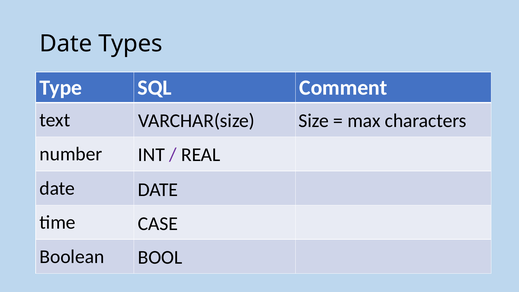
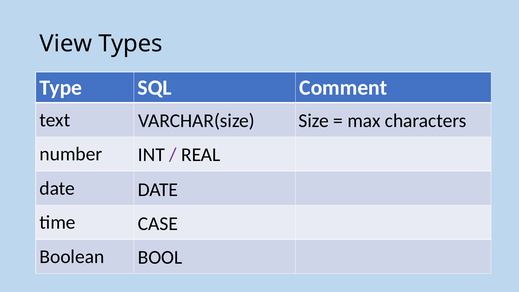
Date: Date -> View (66, 44)
